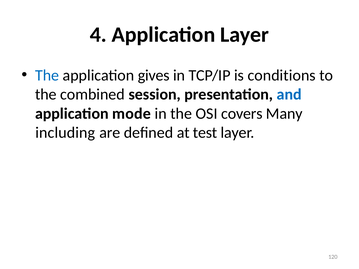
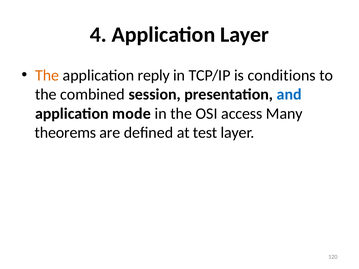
The colour: blue -> orange (47, 75)
gives: gives -> reply (154, 75)
covers: covers -> access (242, 114)
including: including -> theorems (65, 133)
